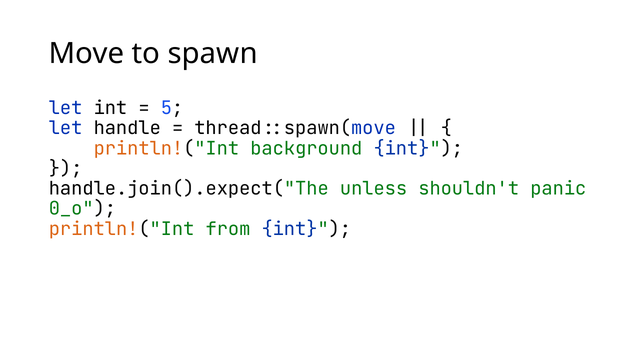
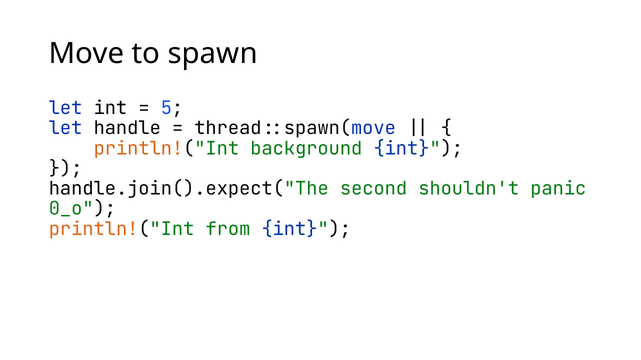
unless: unless -> second (374, 189)
